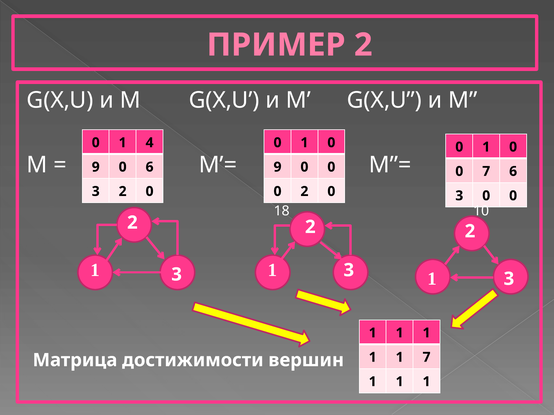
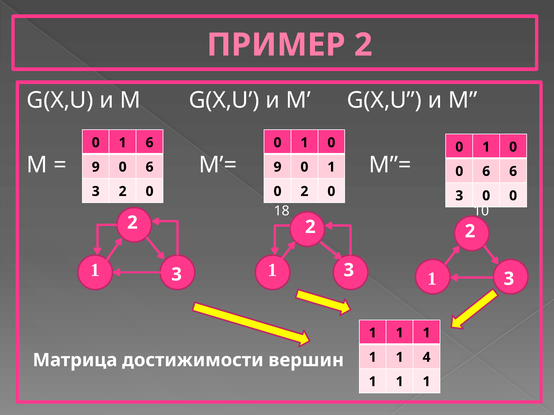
1 4: 4 -> 6 (150, 143)
9 0 0: 0 -> 1 (331, 167)
7: 7 -> 6 (486, 172)
1 7: 7 -> 4 (427, 358)
